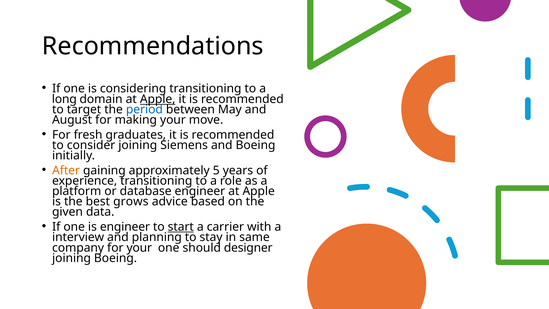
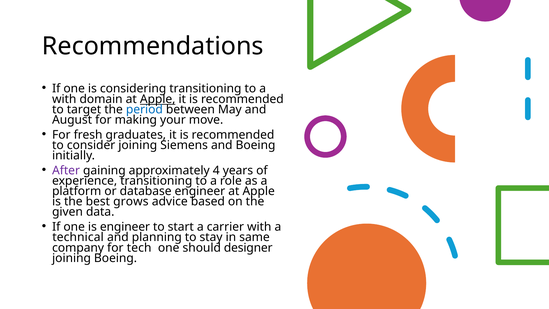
long: long -> with (64, 99)
After colour: orange -> purple (66, 170)
5: 5 -> 4 (216, 170)
start underline: present -> none (181, 227)
interview: interview -> technical (78, 237)
for your: your -> tech (139, 248)
